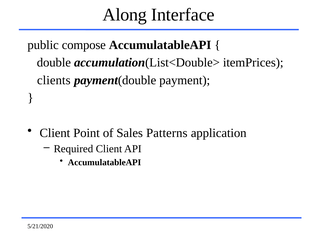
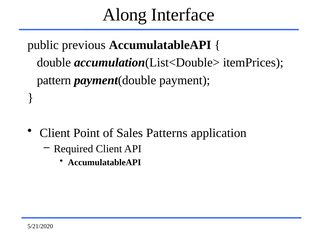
compose: compose -> previous (84, 45)
clients: clients -> pattern (54, 80)
